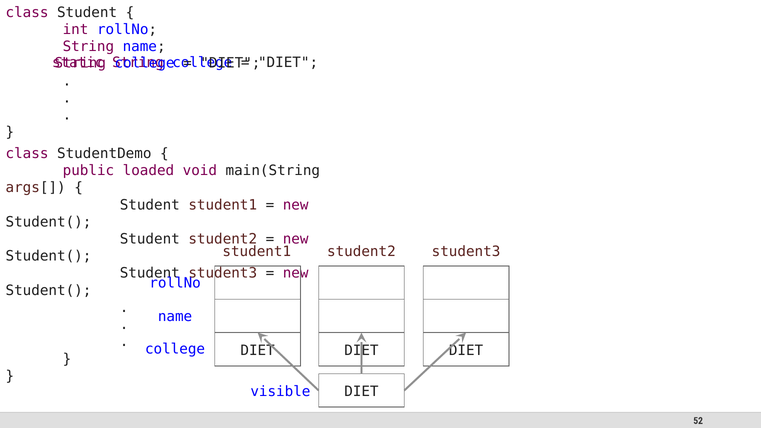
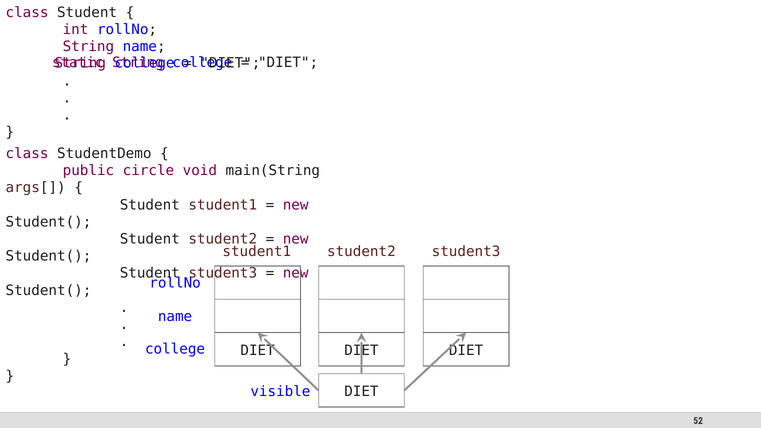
loaded: loaded -> circle (148, 171)
